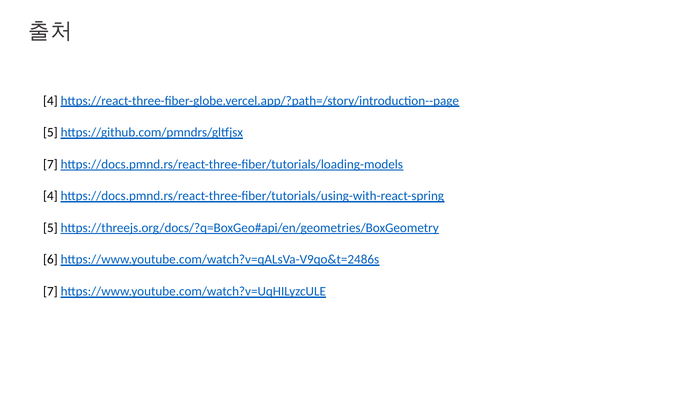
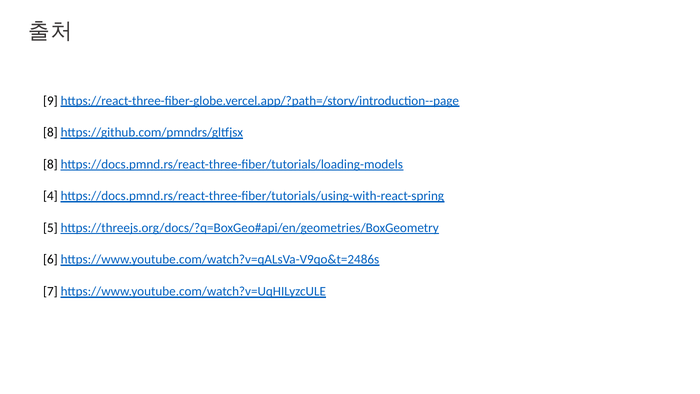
4: 4 -> 9 (50, 101)
5: 5 -> 8 (50, 132)
7: 7 -> 8 (50, 164)
